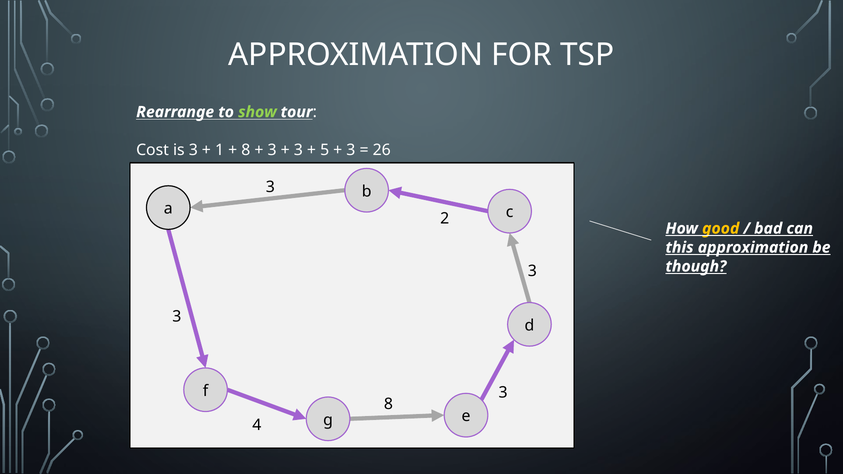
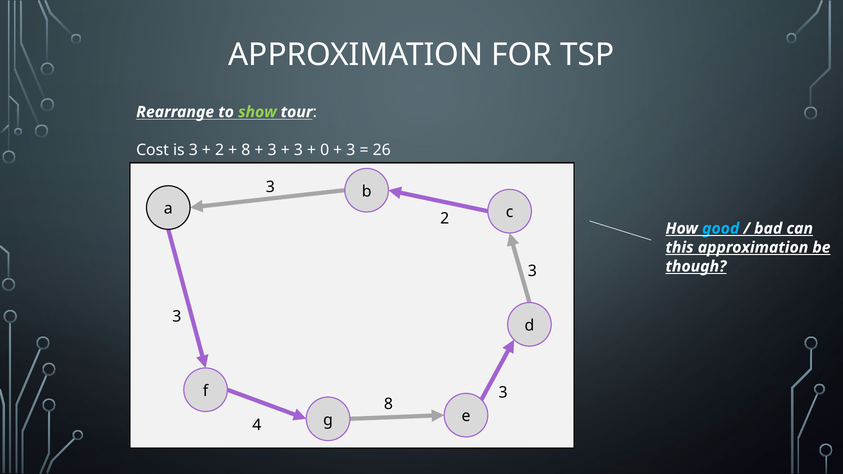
1: 1 -> 2 (220, 150)
5: 5 -> 0 (325, 150)
good colour: yellow -> light blue (721, 229)
